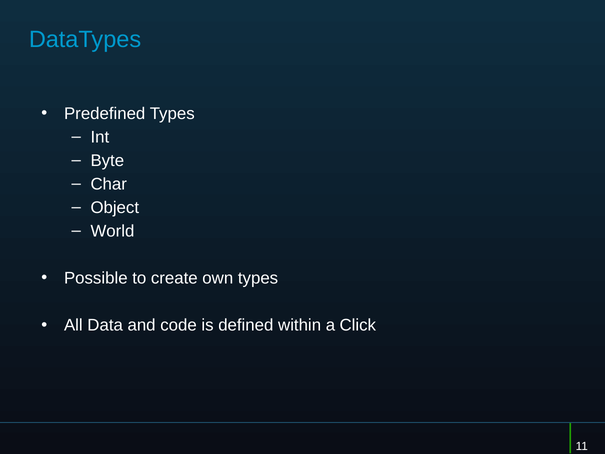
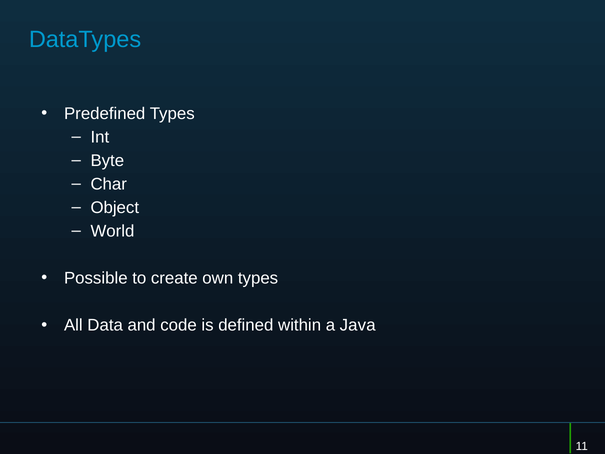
Click: Click -> Java (358, 325)
